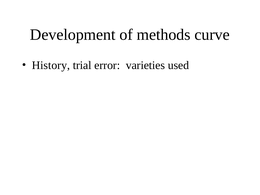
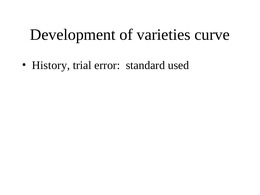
methods: methods -> varieties (164, 35)
varieties: varieties -> standard (145, 65)
